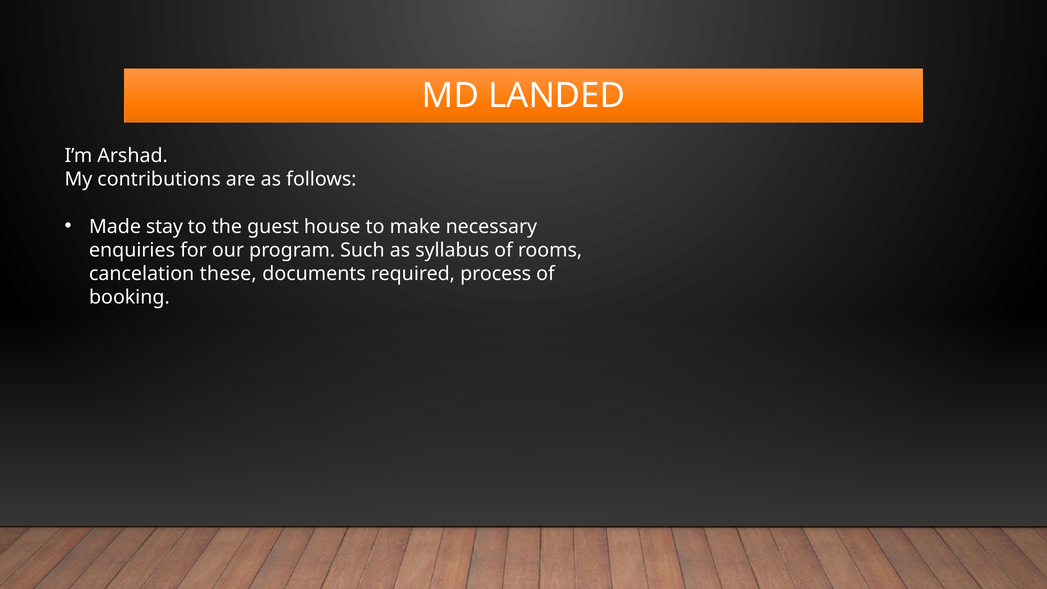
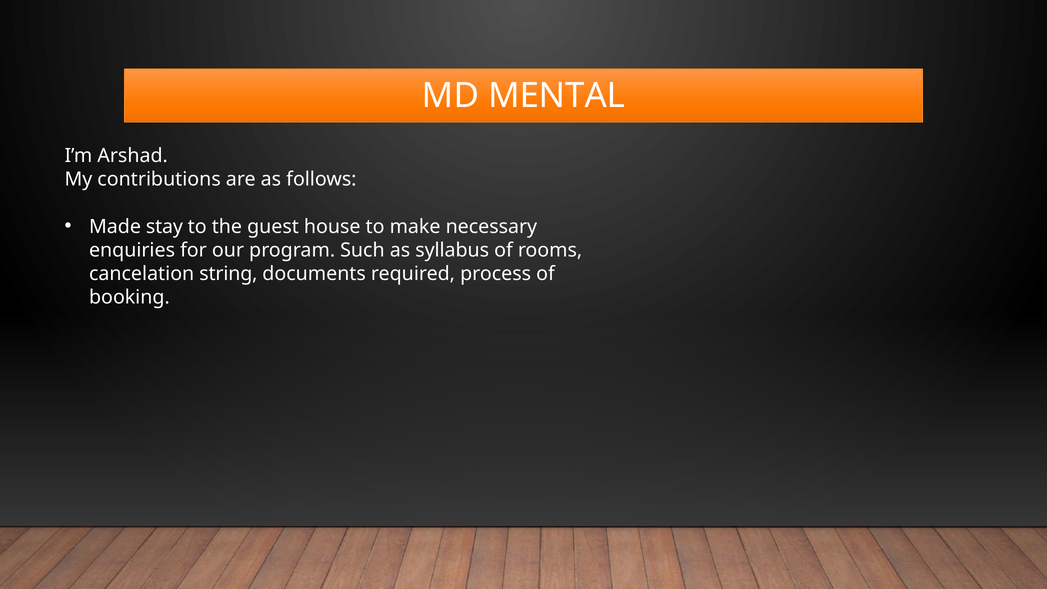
LANDED: LANDED -> MENTAL (557, 95)
these: these -> string (228, 274)
